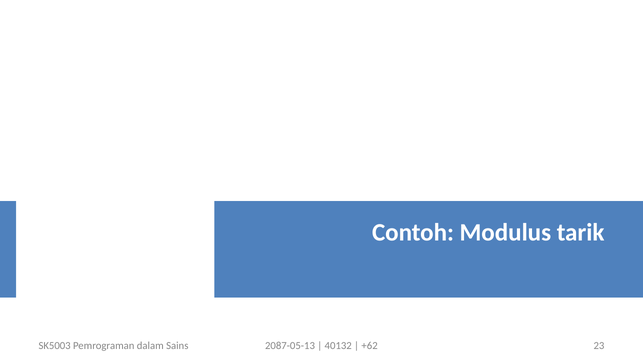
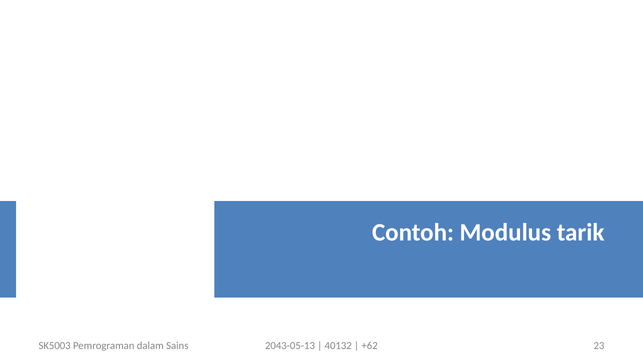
2087-05-13: 2087-05-13 -> 2043-05-13 (290, 346)
